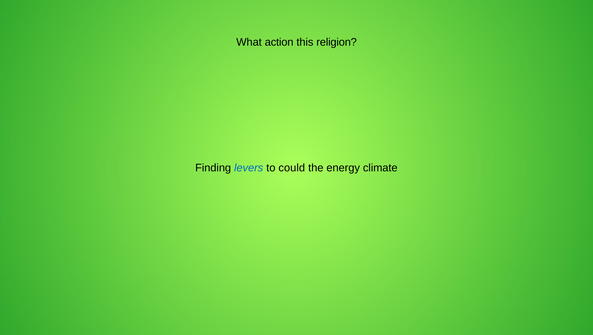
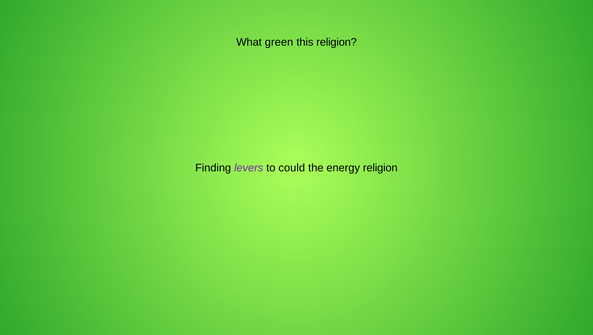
action: action -> green (279, 42)
levers colour: blue -> purple (249, 168)
energy climate: climate -> religion (380, 168)
